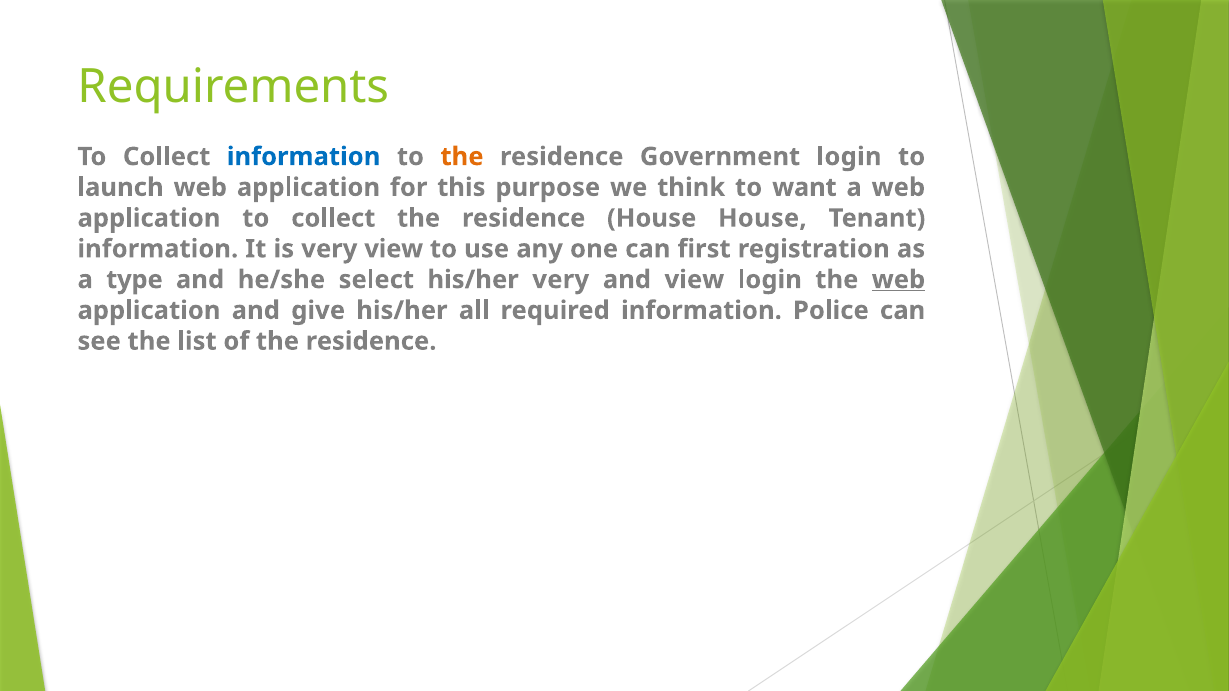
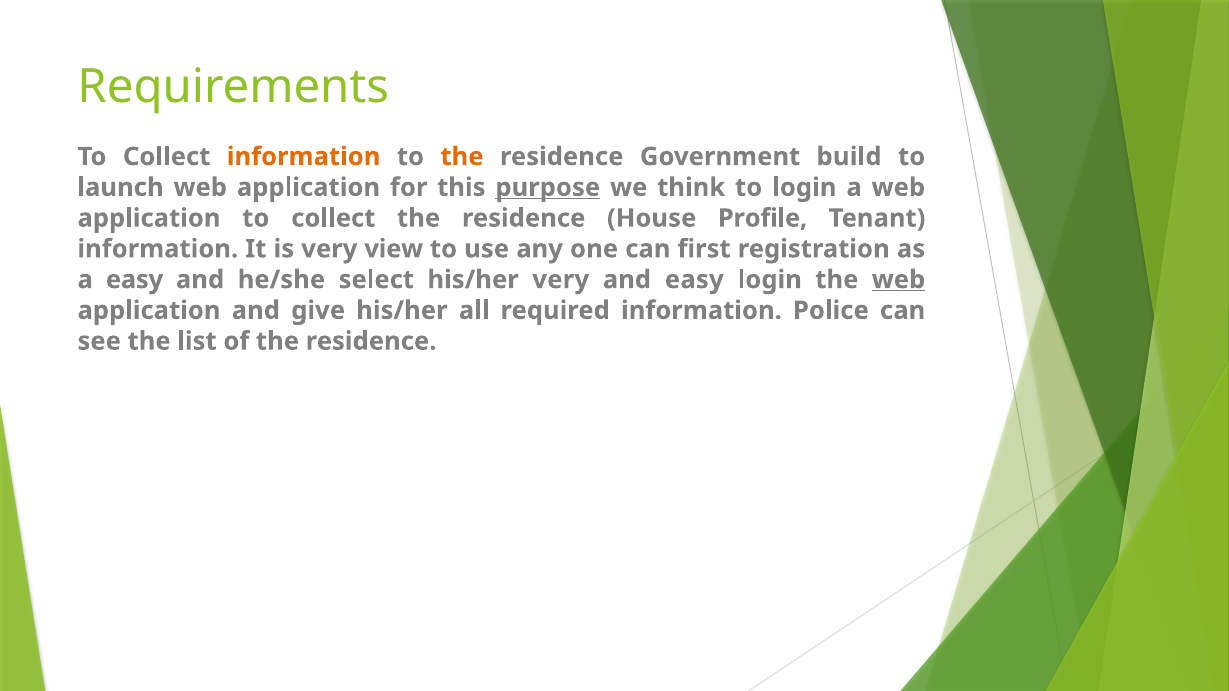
information colour: blue -> orange (304, 157)
Government login: login -> build (849, 157)
purpose underline: none -> present (548, 188)
to want: want -> login (804, 188)
House House: House -> Profile (763, 218)
a type: type -> easy (134, 280)
and view: view -> easy (694, 280)
